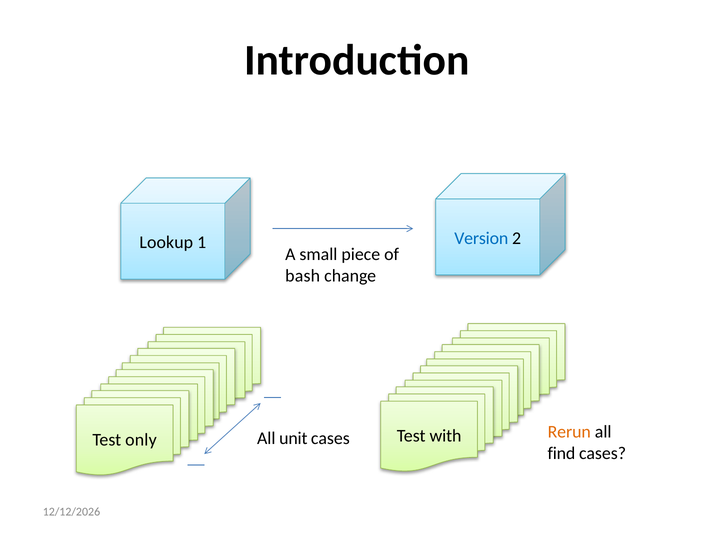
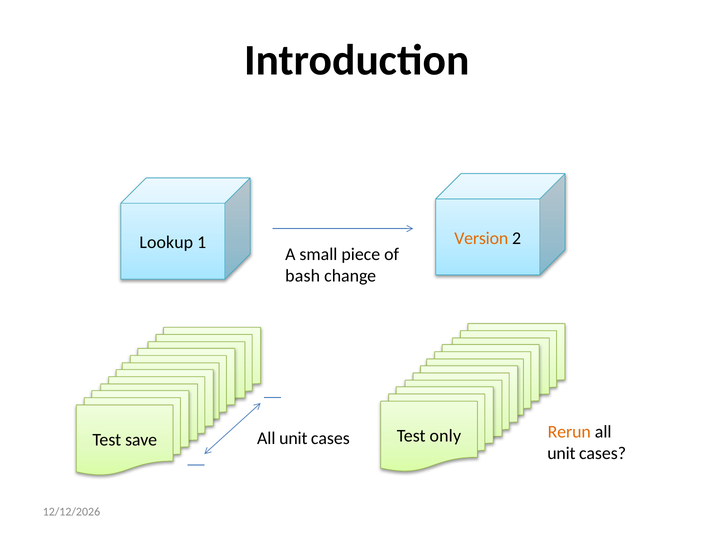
Version colour: blue -> orange (481, 238)
only: only -> save (141, 439)
with: with -> only (445, 435)
find: find -> unit (561, 453)
